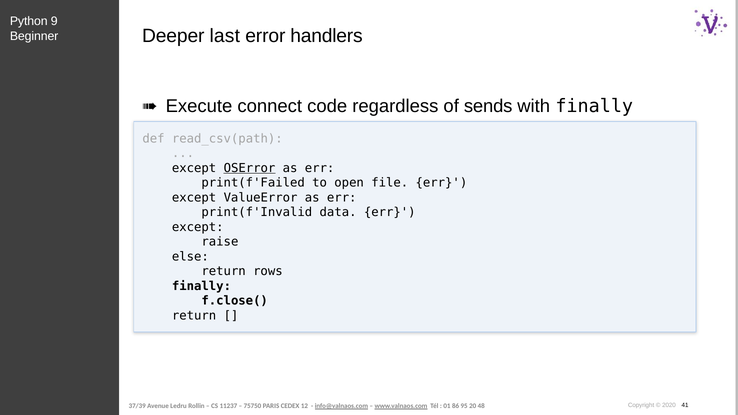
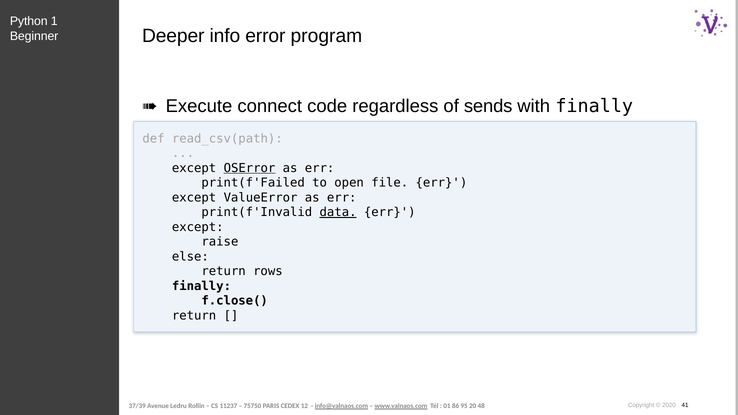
9: 9 -> 1 (54, 21)
last: last -> info (225, 36)
handlers: handlers -> program (326, 36)
data underline: none -> present (338, 212)
